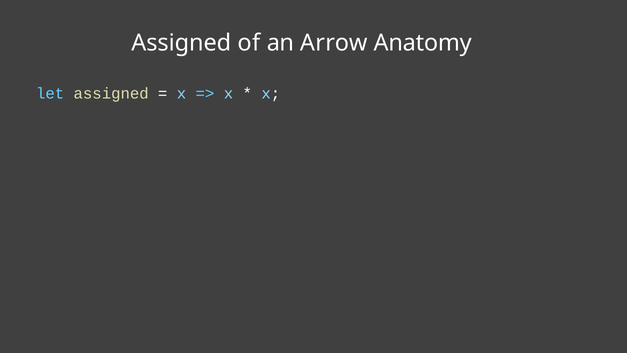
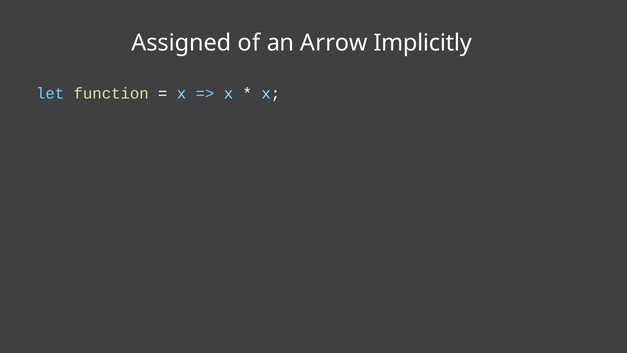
Anatomy: Anatomy -> Implicitly (423, 43)
let assigned: assigned -> function (111, 93)
